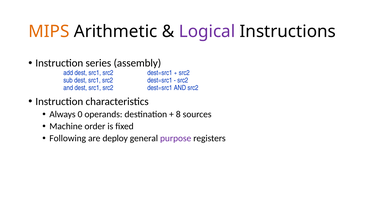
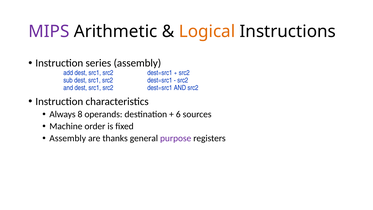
MIPS colour: orange -> purple (49, 31)
Logical colour: purple -> orange (207, 31)
0: 0 -> 8 (80, 114)
8: 8 -> 6 (178, 114)
Following: Following -> Assembly (68, 138)
deploy: deploy -> thanks (115, 138)
